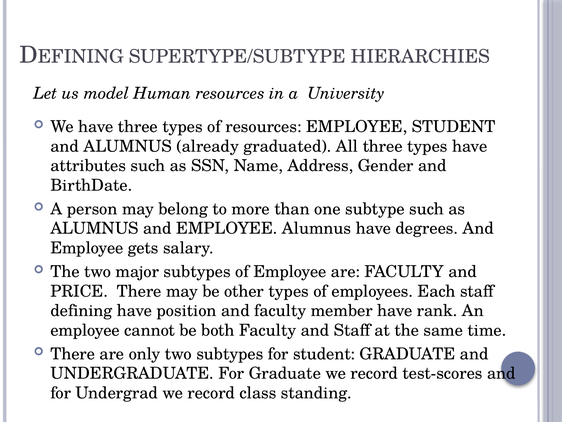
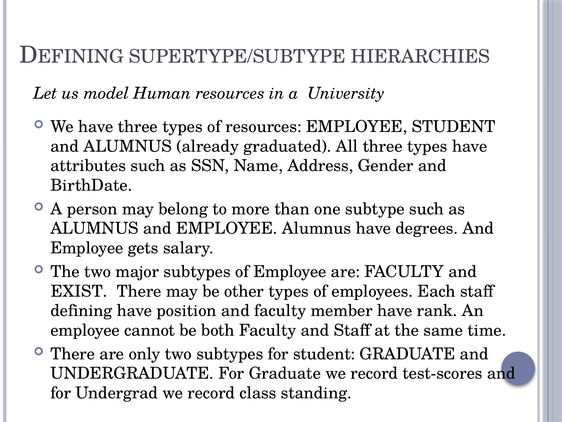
PRICE: PRICE -> EXIST (79, 291)
